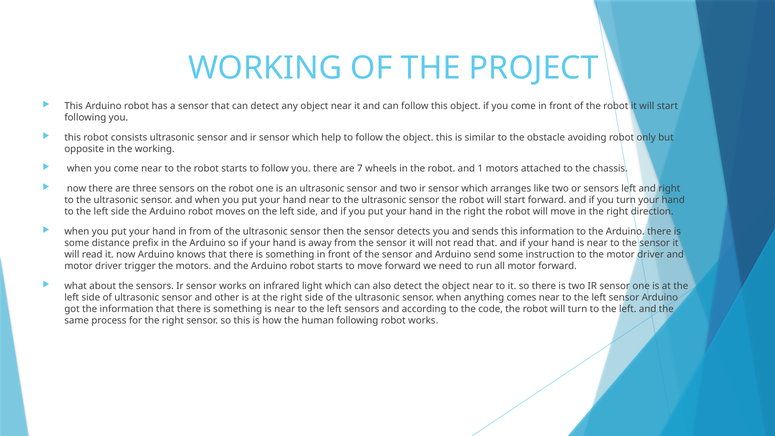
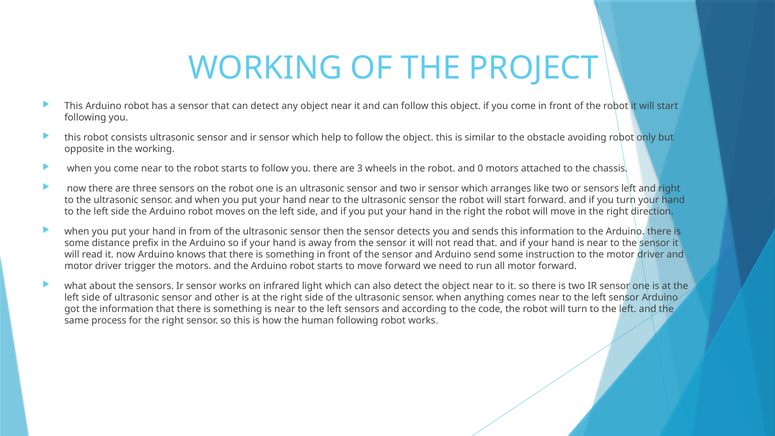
7: 7 -> 3 (360, 169)
1: 1 -> 0 (480, 169)
